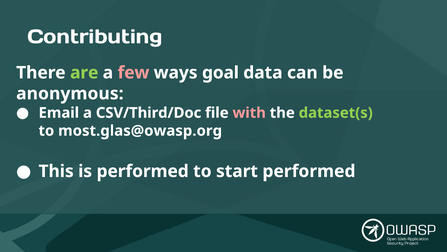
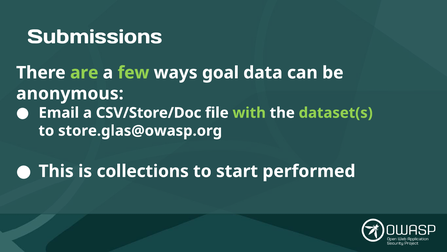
Contributing: Contributing -> Submissions (95, 37)
few colour: pink -> light green (133, 73)
CSV/Third/Doc: CSV/Third/Doc -> CSV/Store/Doc (149, 113)
with colour: pink -> light green (249, 113)
most.glas@owasp.org: most.glas@owasp.org -> store.glas@owasp.org (140, 131)
is performed: performed -> collections (143, 171)
